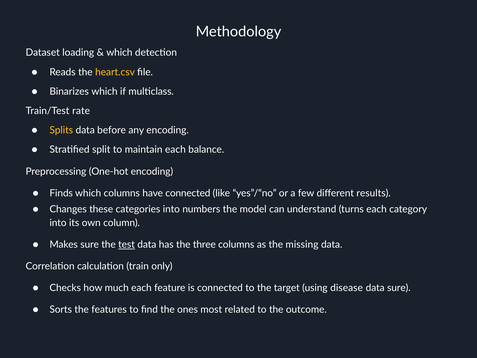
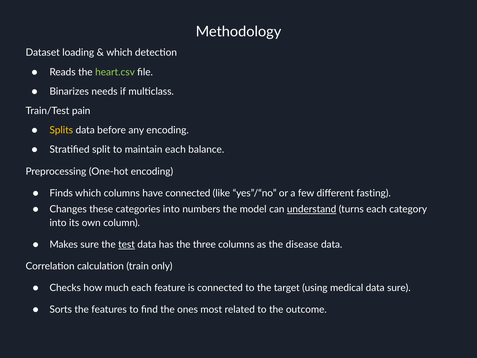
heart.csv colour: yellow -> light green (115, 72)
Binarizes which: which -> needs (105, 91)
rate: rate -> pain (81, 111)
results: results -> fasting (374, 193)
understand underline: none -> present (312, 209)
missing: missing -> disease (302, 245)
disease: disease -> medical (347, 288)
